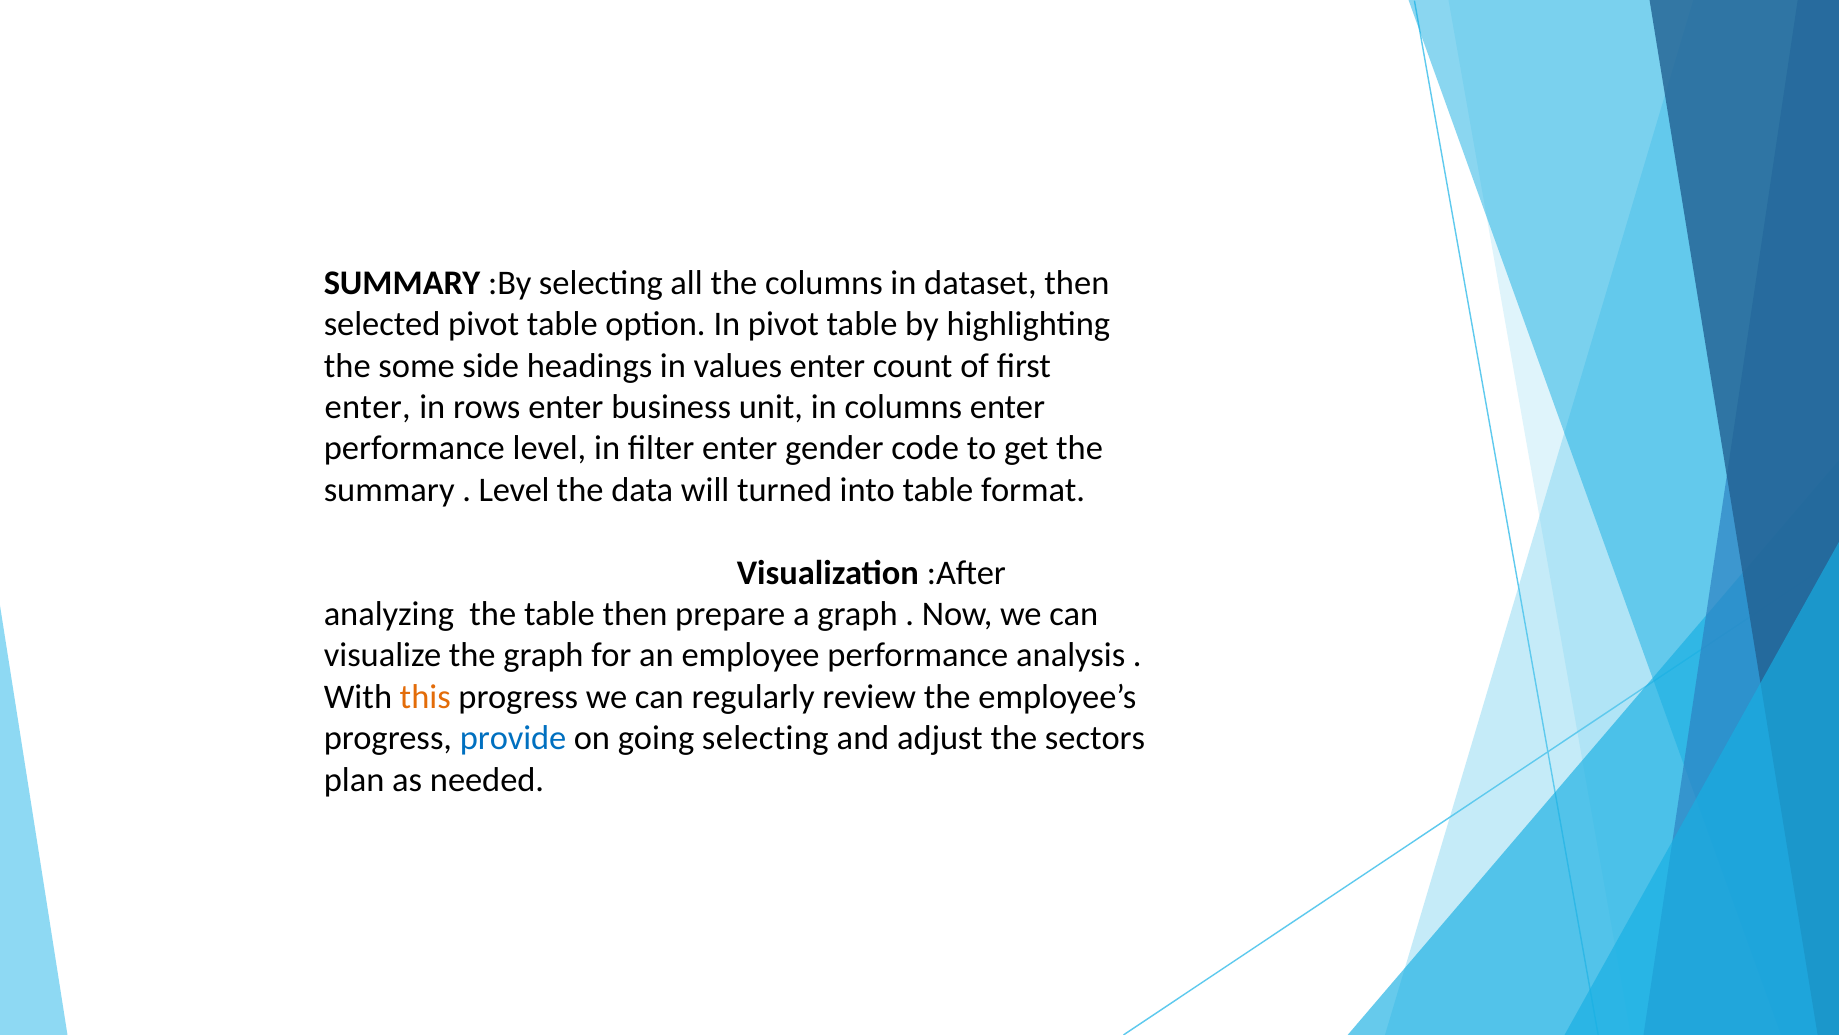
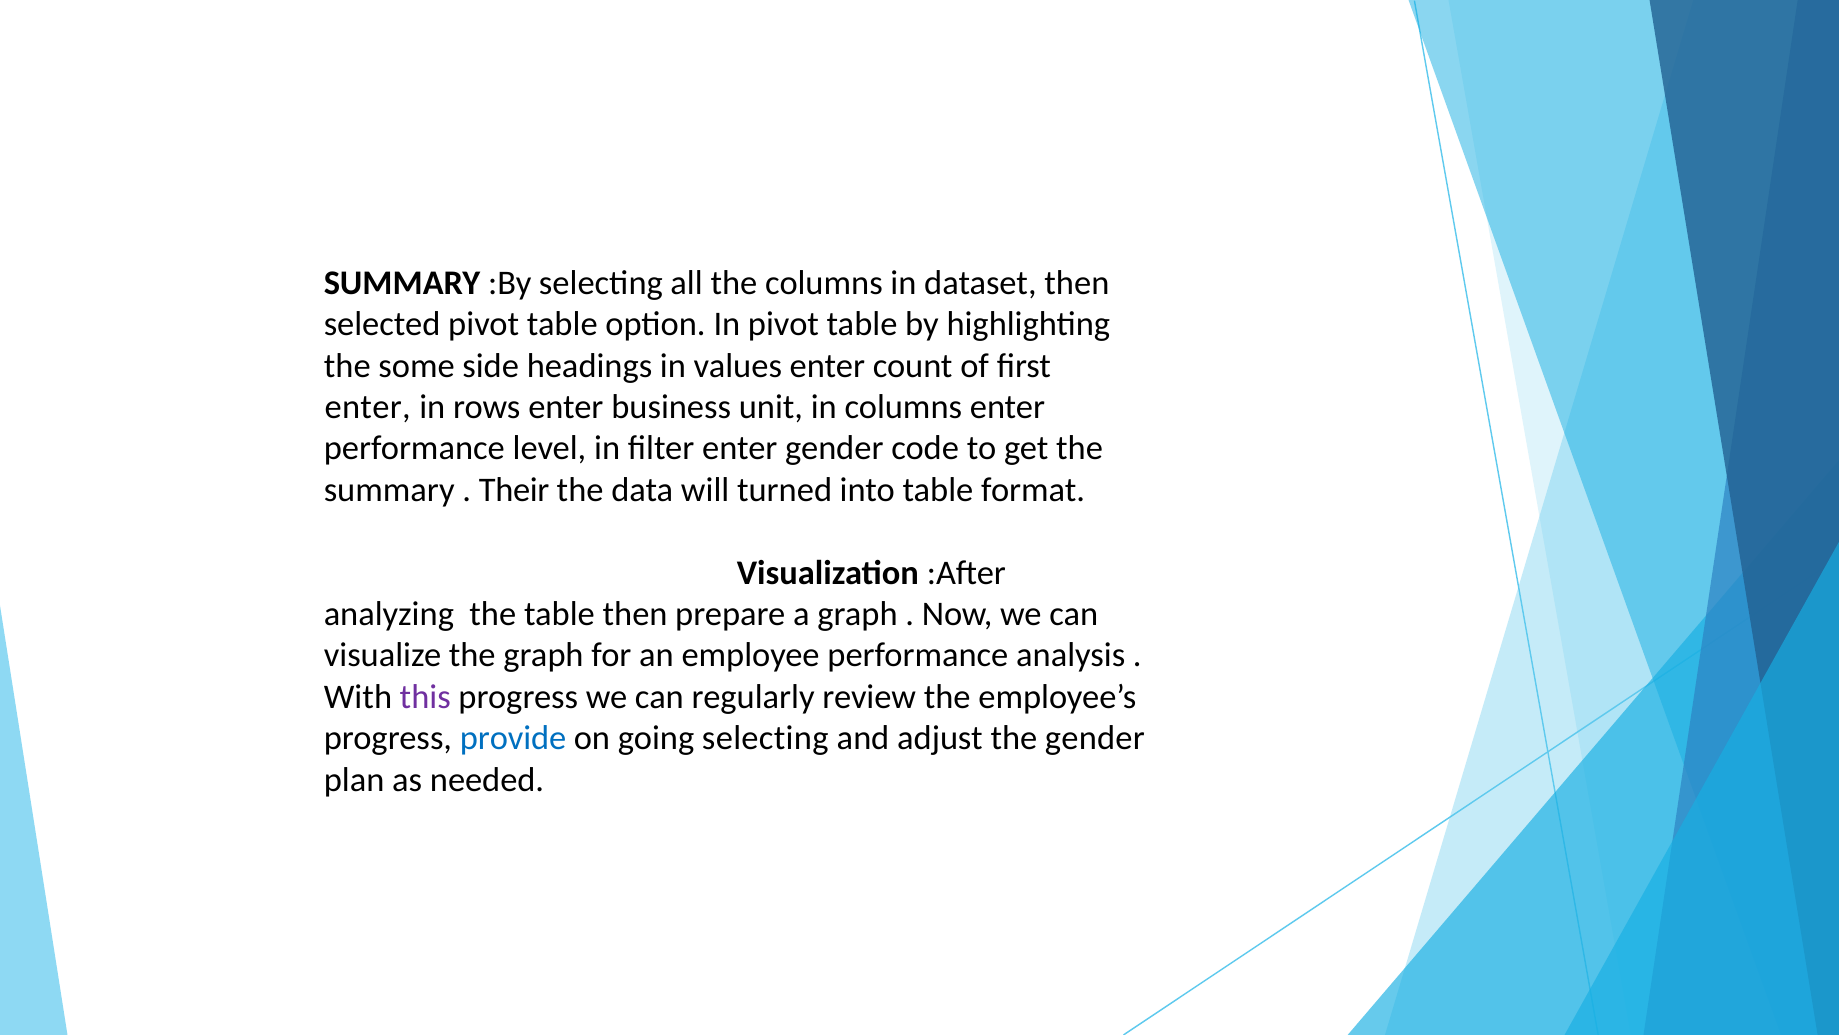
Level: Level -> Their (514, 490)
this colour: orange -> purple (425, 696)
the sectors: sectors -> gender (1095, 738)
